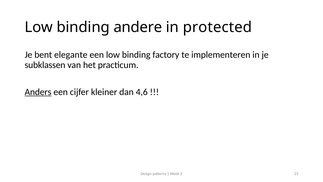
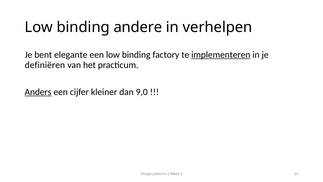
protected: protected -> verhelpen (218, 27)
implementeren underline: none -> present (221, 55)
subklassen: subklassen -> definiëren (45, 65)
4,6: 4,6 -> 9,0 (142, 92)
